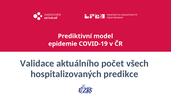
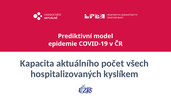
Validace: Validace -> Kapacita (37, 64)
predikce: predikce -> kyslíkem (121, 74)
